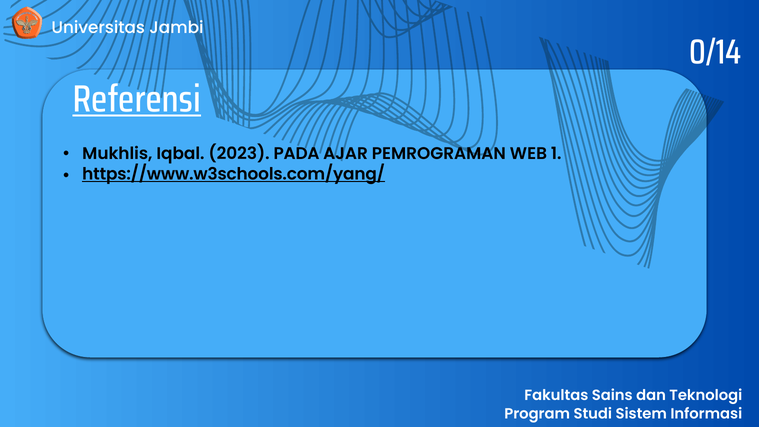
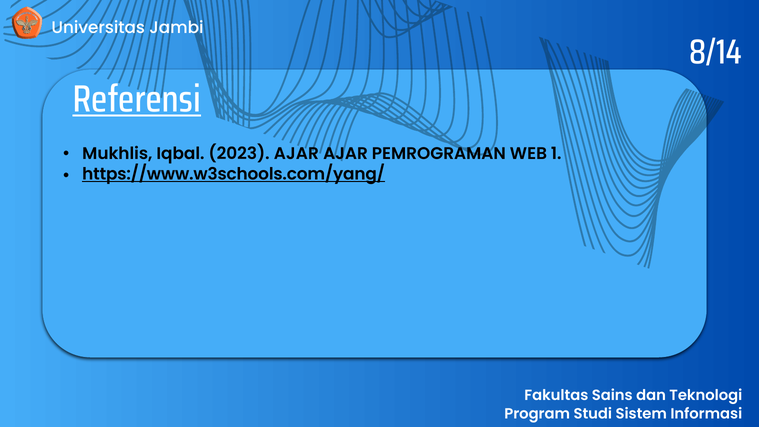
0/14: 0/14 -> 8/14 (716, 52)
2023 PADA: PADA -> AJAR (296, 154)
